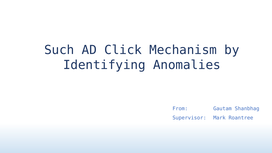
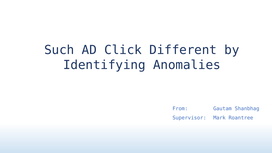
Mechanism: Mechanism -> Different (183, 50)
